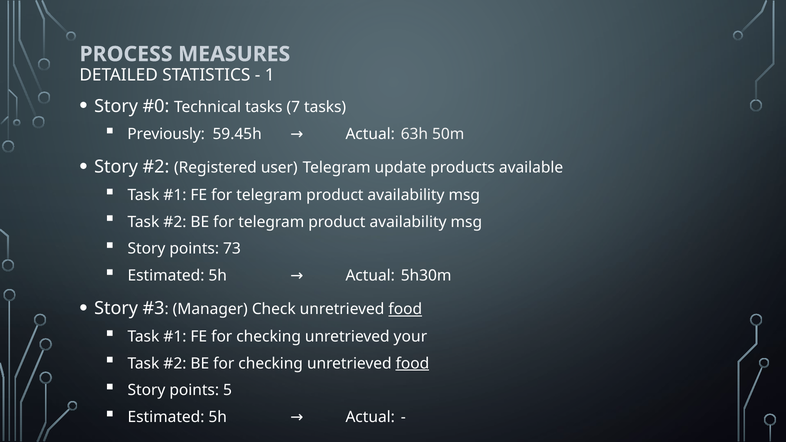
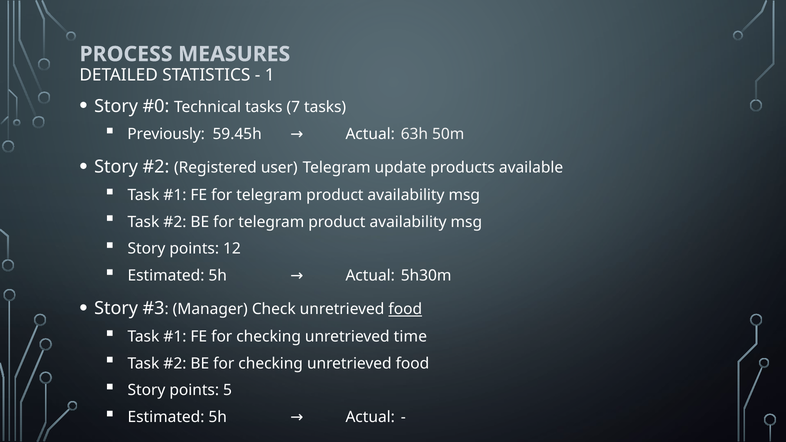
73: 73 -> 12 (232, 249)
your: your -> time (410, 337)
food underline: present -> none (412, 364)
